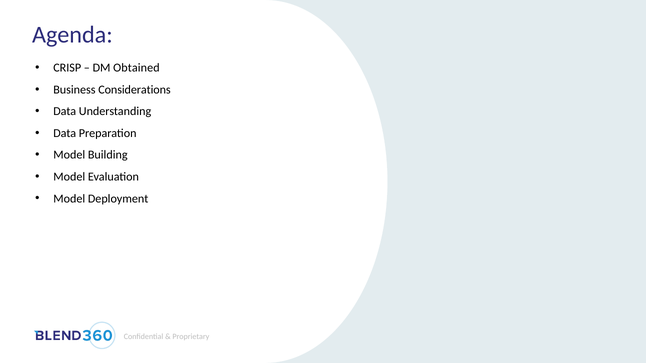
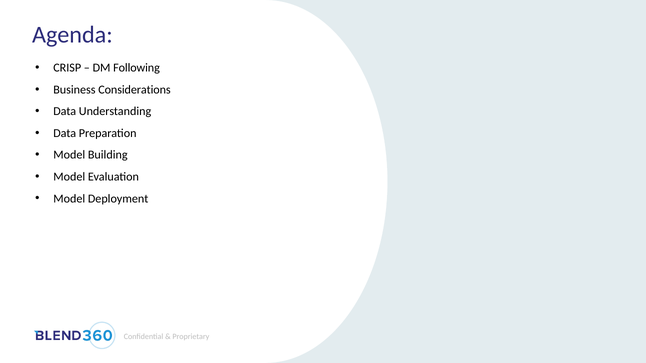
Obtained: Obtained -> Following (137, 68)
